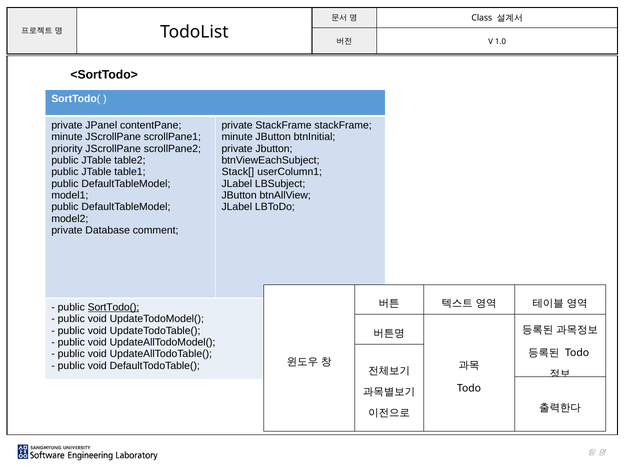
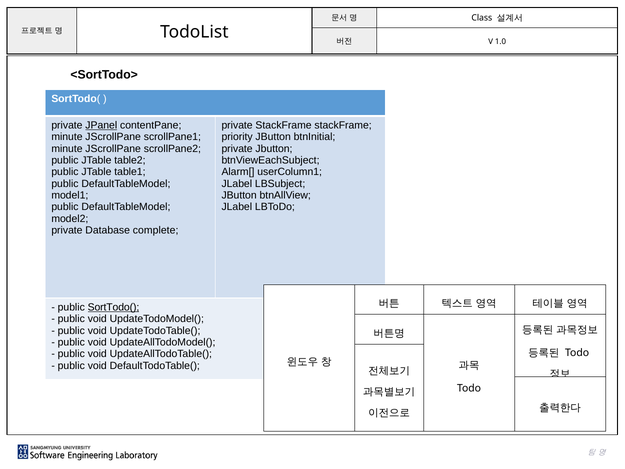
JPanel underline: none -> present (101, 125)
minute: minute -> priority (237, 137)
priority: priority -> minute (67, 148)
Stack[: Stack[ -> Alarm[ (238, 172)
comment: comment -> complete (156, 230)
